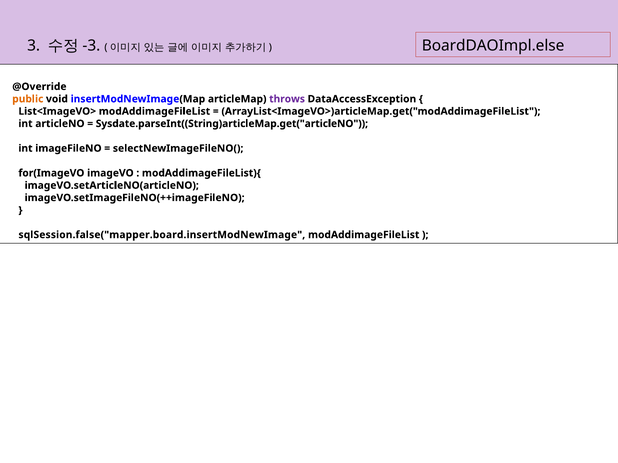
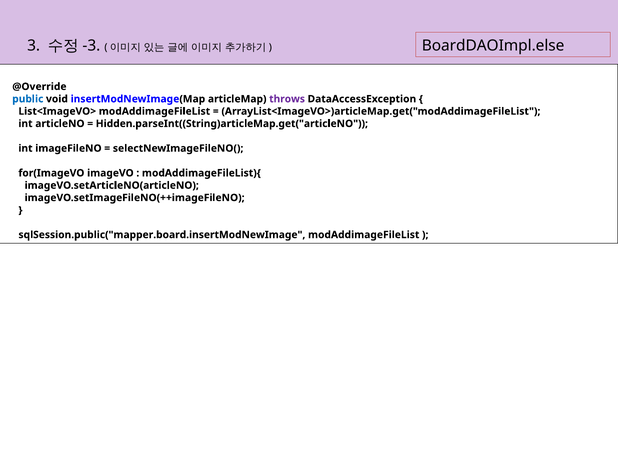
public colour: orange -> blue (28, 99)
Sysdate.parseInt((String)articleMap.get("articleNO: Sysdate.parseInt((String)articleMap.get("articleNO -> Hidden.parseInt((String)articleMap.get("articleNO (232, 124)
sqlSession.false("mapper.board.insertModNewImage: sqlSession.false("mapper.board.insertModNewImage -> sqlSession.public("mapper.board.insertModNewImage (162, 235)
